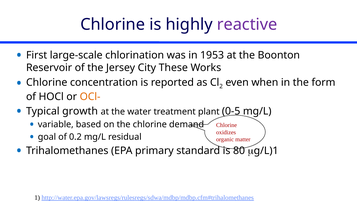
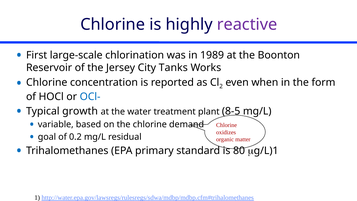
1953: 1953 -> 1989 (212, 55)
These: These -> Tanks (173, 68)
OCl- colour: orange -> blue (90, 96)
0-5: 0-5 -> 8-5 (231, 111)
